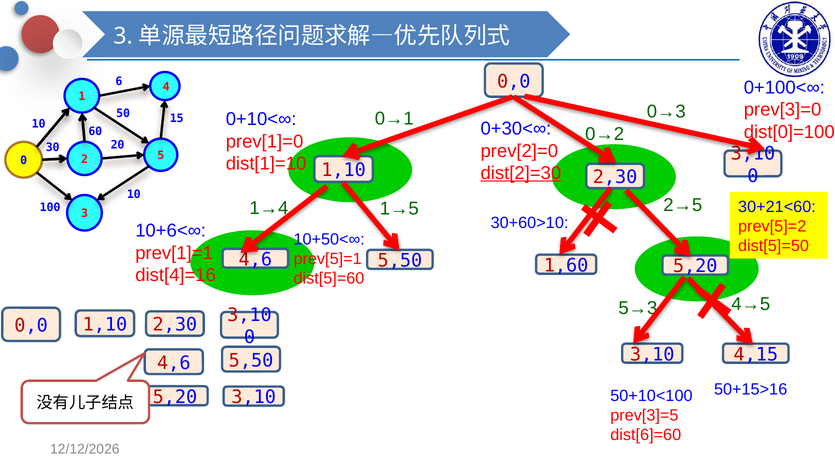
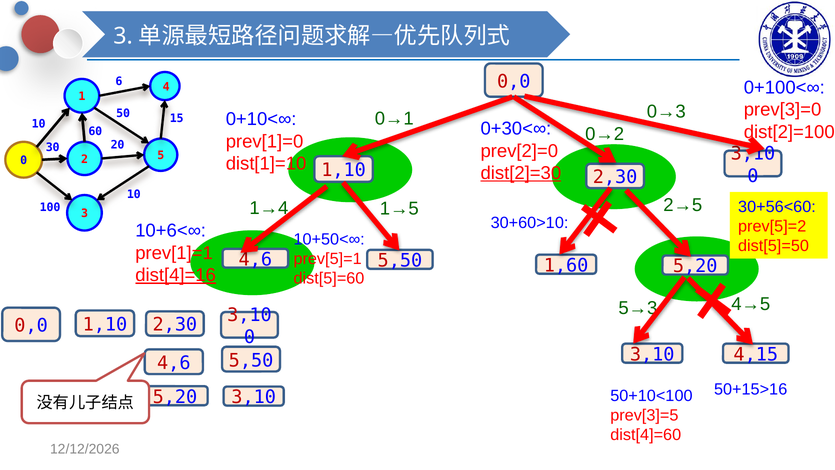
dist[0]=100: dist[0]=100 -> dist[2]=100 (789, 132)
30+21<60: 30+21<60 -> 30+56<60 (777, 207)
dist[4]=16 underline: none -> present (176, 275)
dist[6]=60: dist[6]=60 -> dist[4]=60 (646, 435)
